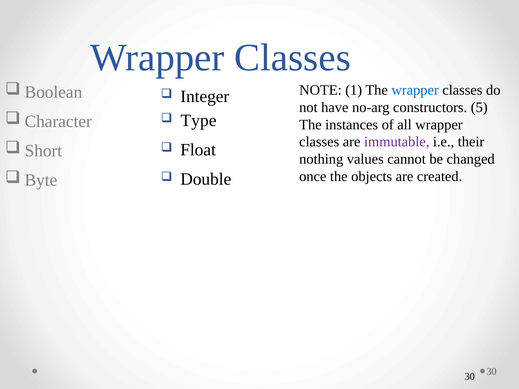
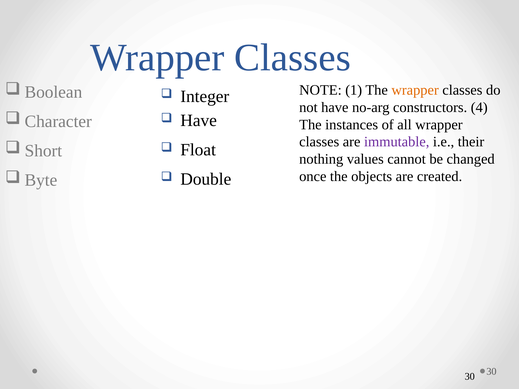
wrapper colour: blue -> orange (415, 90)
5: 5 -> 4 (479, 107)
Type: Type -> Have (199, 121)
